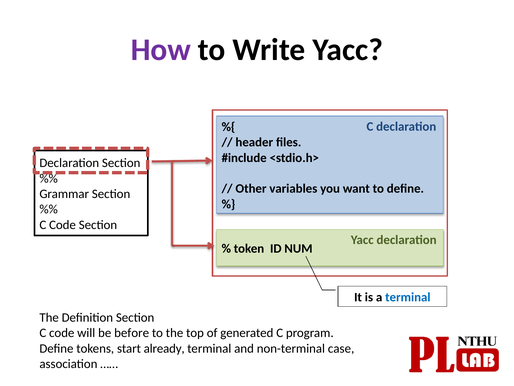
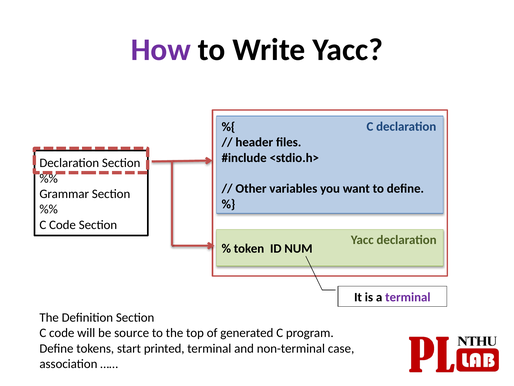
terminal colour: blue -> purple (408, 297)
before: before -> source (132, 333)
already: already -> printed (164, 348)
